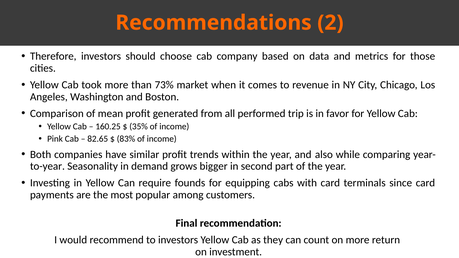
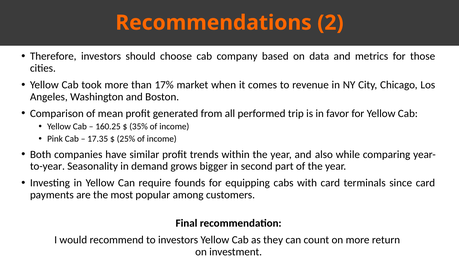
73%: 73% -> 17% (164, 85)
82.65: 82.65 -> 17.35 (98, 139)
83%: 83% -> 25% (126, 139)
